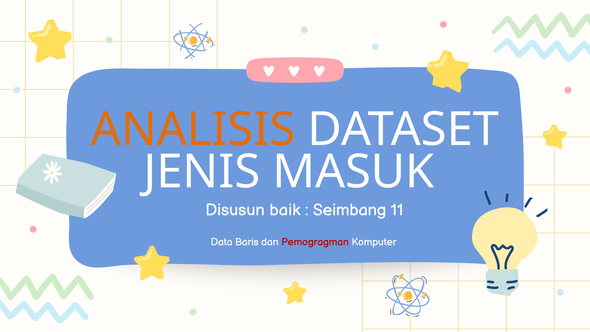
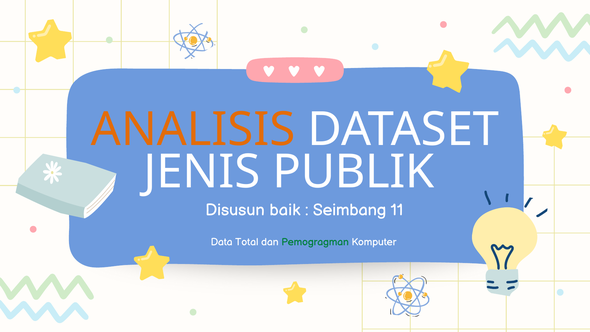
MASUK: MASUK -> PUBLIK (353, 172)
Baris: Baris -> Total (247, 242)
Pemogragman colour: red -> green (315, 242)
